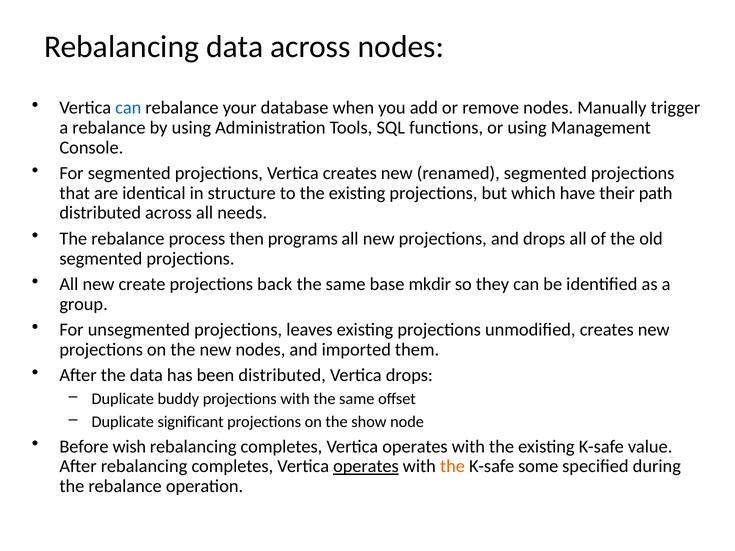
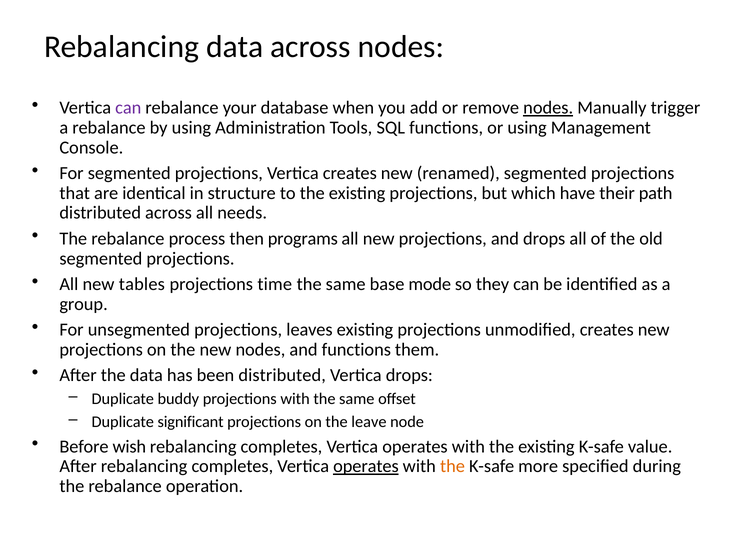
can colour: blue -> purple (128, 108)
nodes underline: none -> present (548, 108)
create: create -> tables (142, 284)
back: back -> time (275, 284)
mkdir: mkdir -> mode (430, 284)
and imported: imported -> functions (356, 350)
show: show -> leave (369, 422)
some: some -> more (538, 467)
